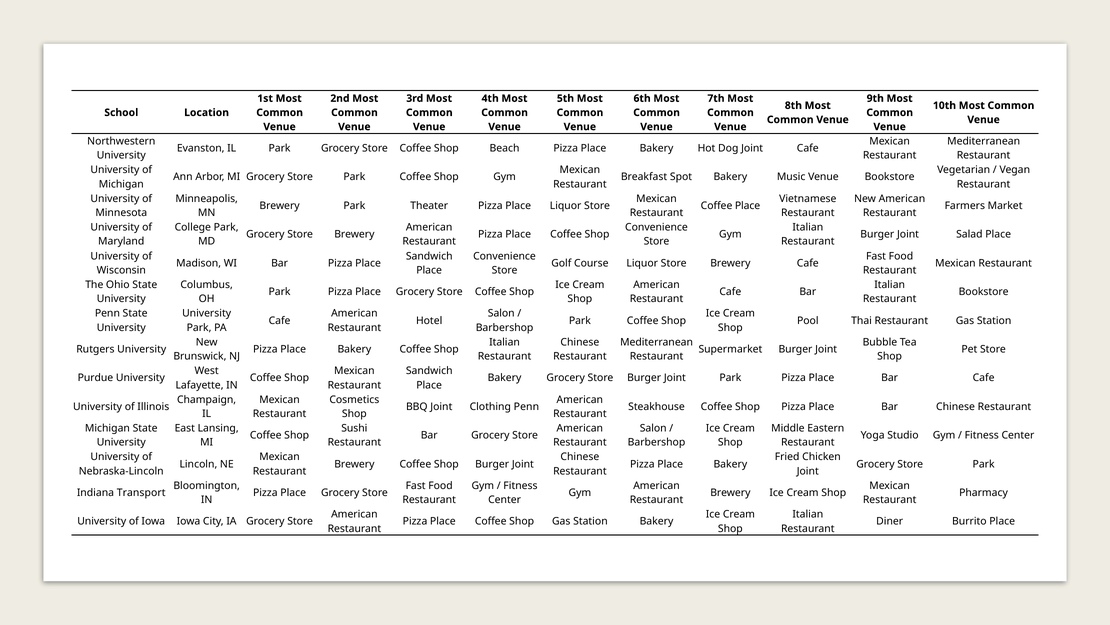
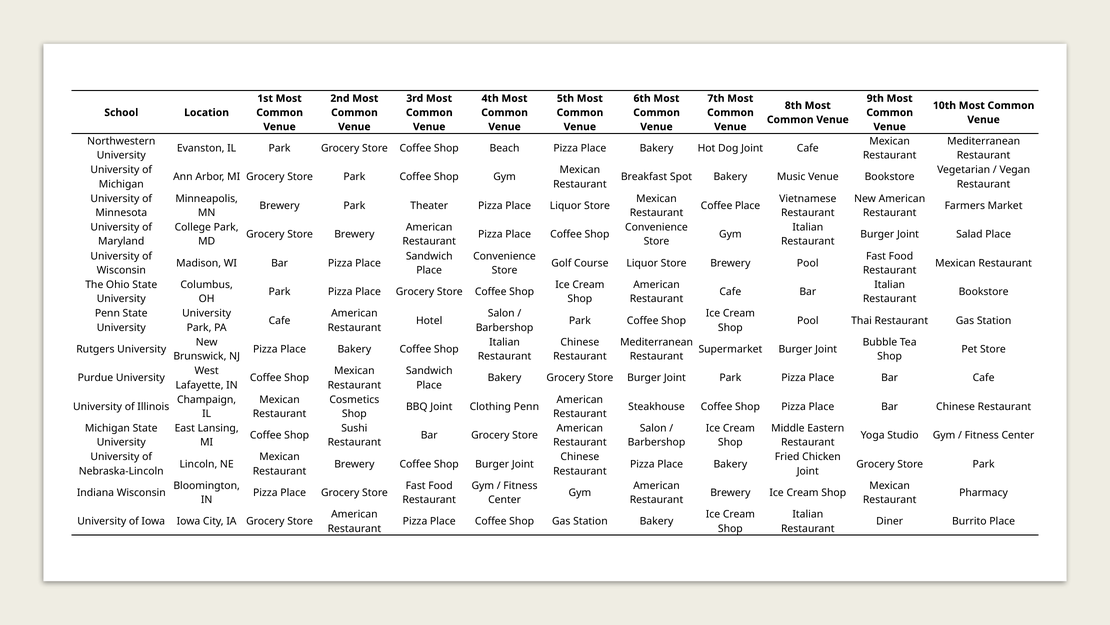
Brewery Cafe: Cafe -> Pool (808, 263)
Indiana Transport: Transport -> Wisconsin (141, 492)
